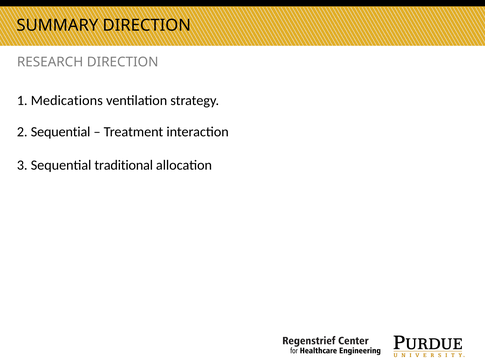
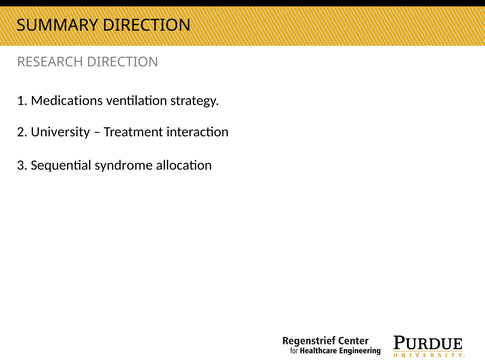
2 Sequential: Sequential -> University (60, 132)
traditional: traditional -> syndrome (124, 166)
